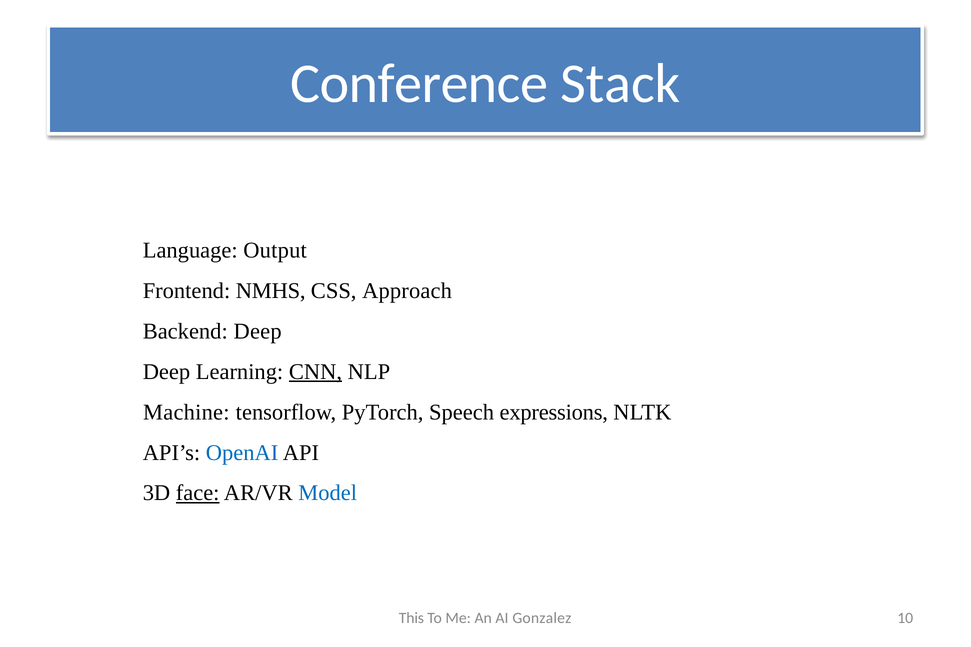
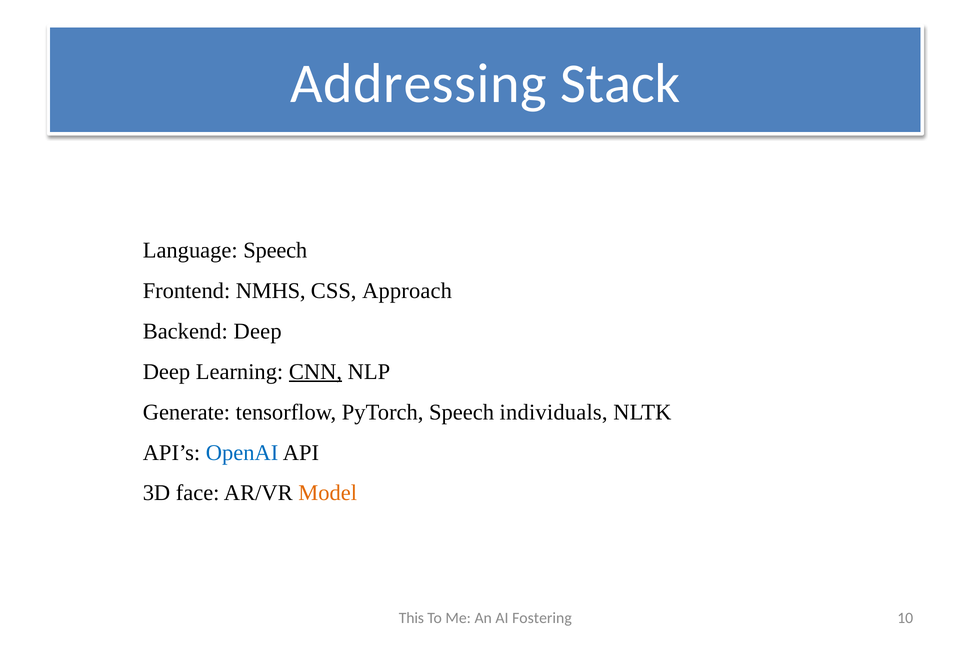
Conference: Conference -> Addressing (419, 84)
Language Output: Output -> Speech (275, 251)
Machine: Machine -> Generate (186, 412)
expressions: expressions -> individuals (554, 412)
face underline: present -> none (198, 493)
Model colour: blue -> orange (328, 493)
Gonzalez: Gonzalez -> Fostering (542, 618)
